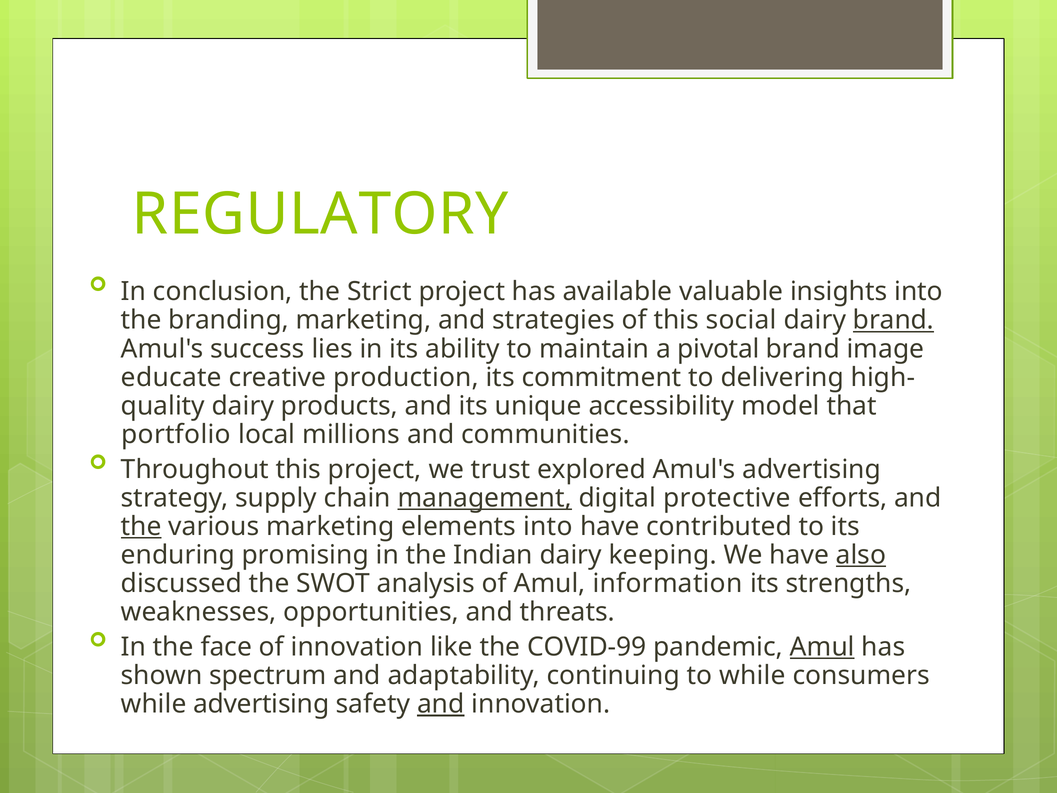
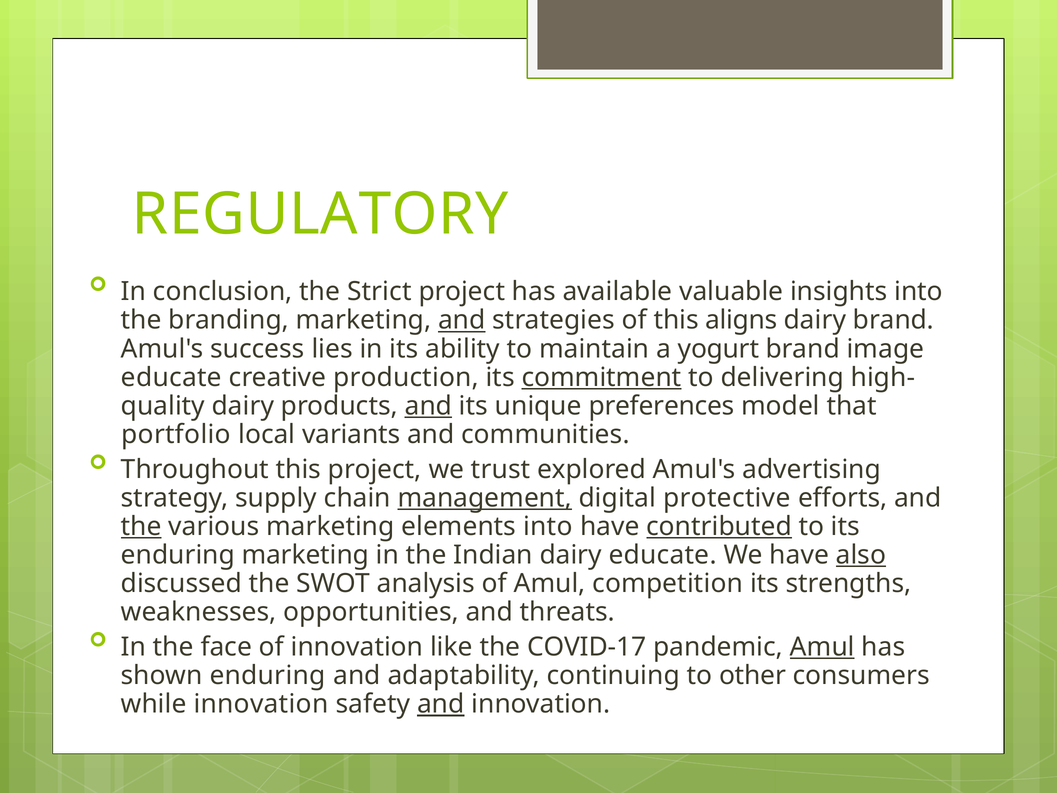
and underline: none -> present (462, 320)
social: social -> aligns (741, 320)
brand underline: present -> none (893, 320)
pivotal: pivotal -> yogurt (719, 349)
commitment underline: none -> present (601, 377)
and underline: none -> present (428, 406)
accessibility: accessibility -> preferences (662, 406)
millions: millions -> variants (351, 434)
contributed underline: none -> present (719, 526)
enduring promising: promising -> marketing (305, 555)
dairy keeping: keeping -> educate (663, 555)
information: information -> competition (668, 583)
COVID-99: COVID-99 -> COVID-17 (587, 647)
shown spectrum: spectrum -> enduring (268, 675)
to while: while -> other (752, 675)
while advertising: advertising -> innovation (261, 704)
